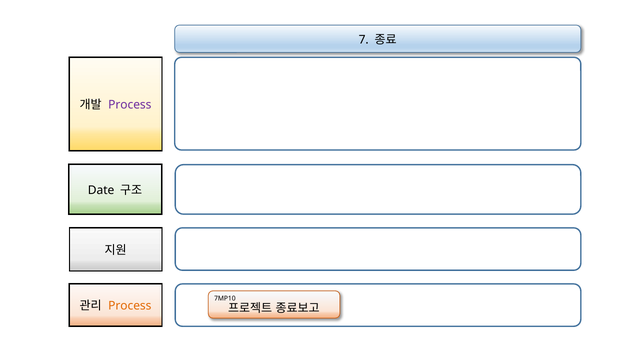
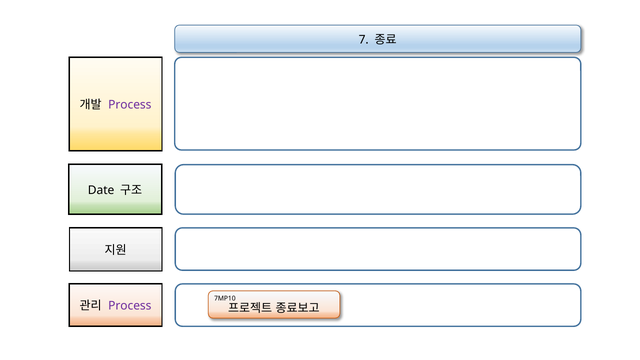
Process colour: orange -> purple (130, 306)
